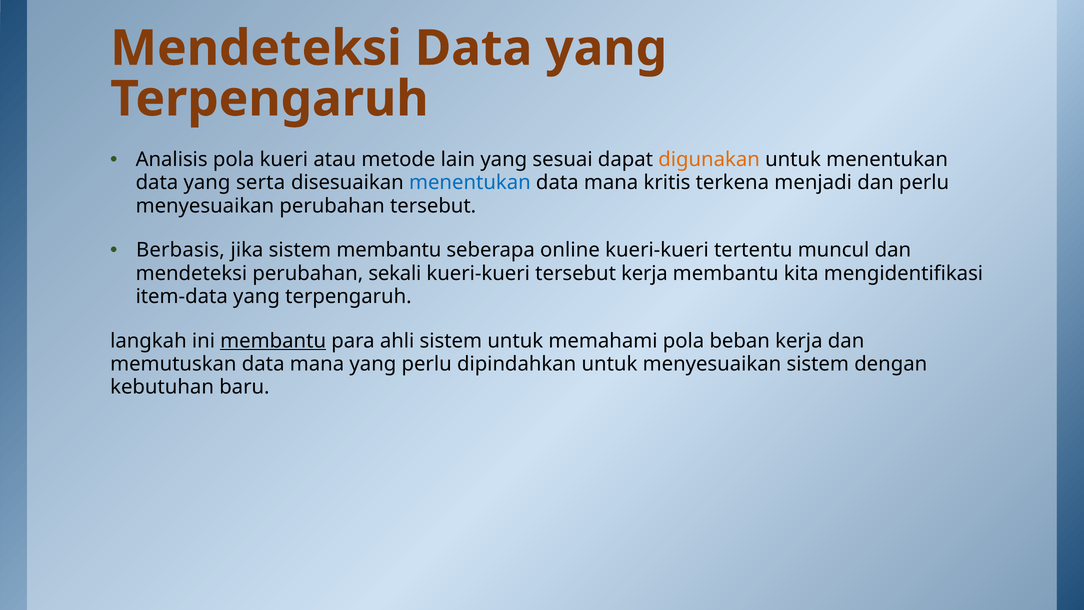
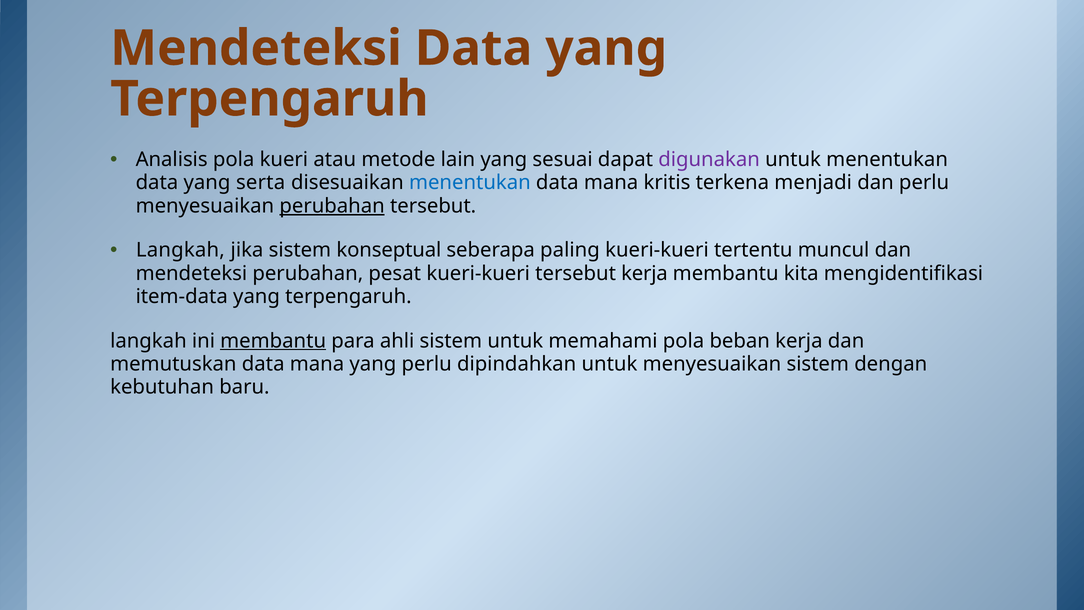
digunakan colour: orange -> purple (709, 160)
perubahan underline: none -> present (332, 206)
Berbasis: Berbasis -> Langkah (180, 250)
sistem membantu: membantu -> konseptual (389, 250)
online: online -> paling (570, 250)
sekali: sekali -> pesat (395, 273)
